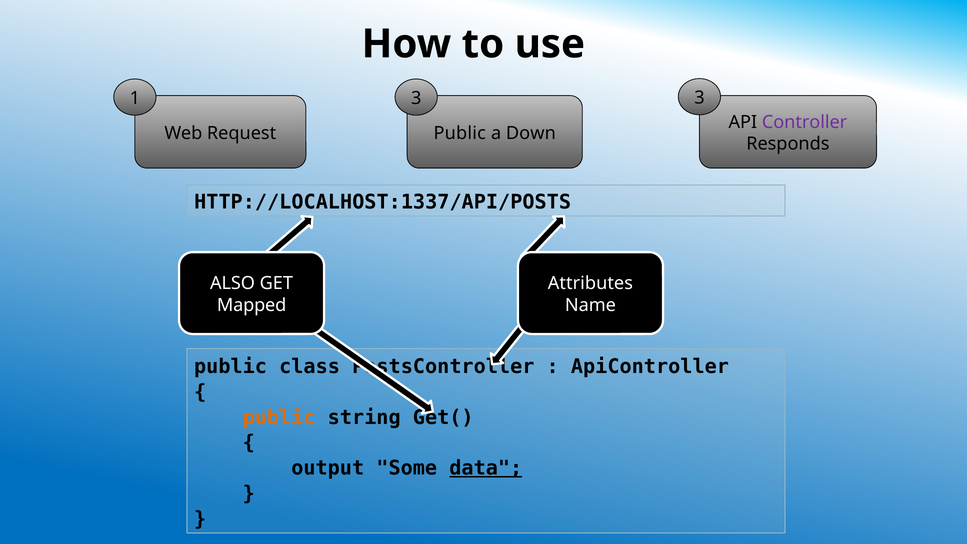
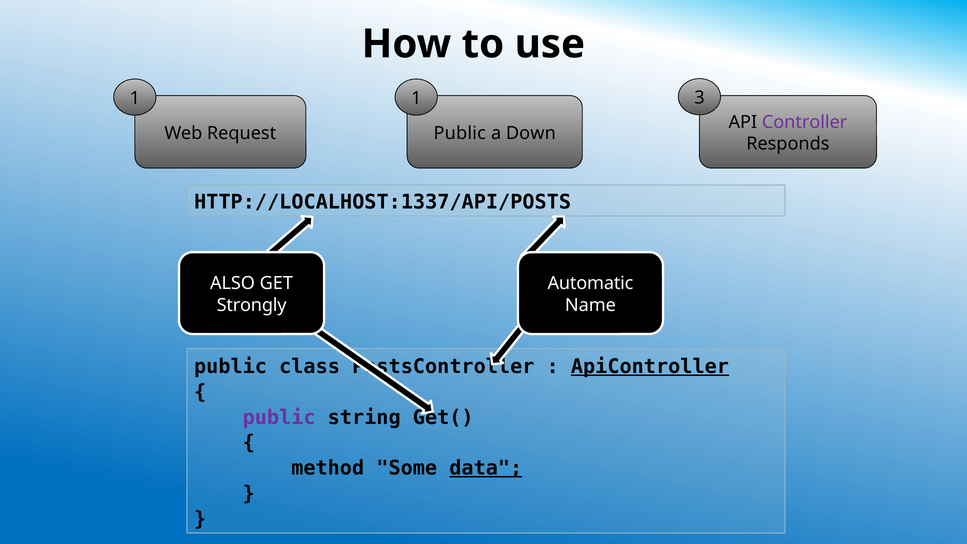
1 3: 3 -> 1 (416, 98)
Attributes: Attributes -> Automatic (590, 283)
Mapped: Mapped -> Strongly (252, 305)
ApiController underline: none -> present (650, 367)
public colour: orange -> purple (279, 417)
output: output -> method (328, 468)
